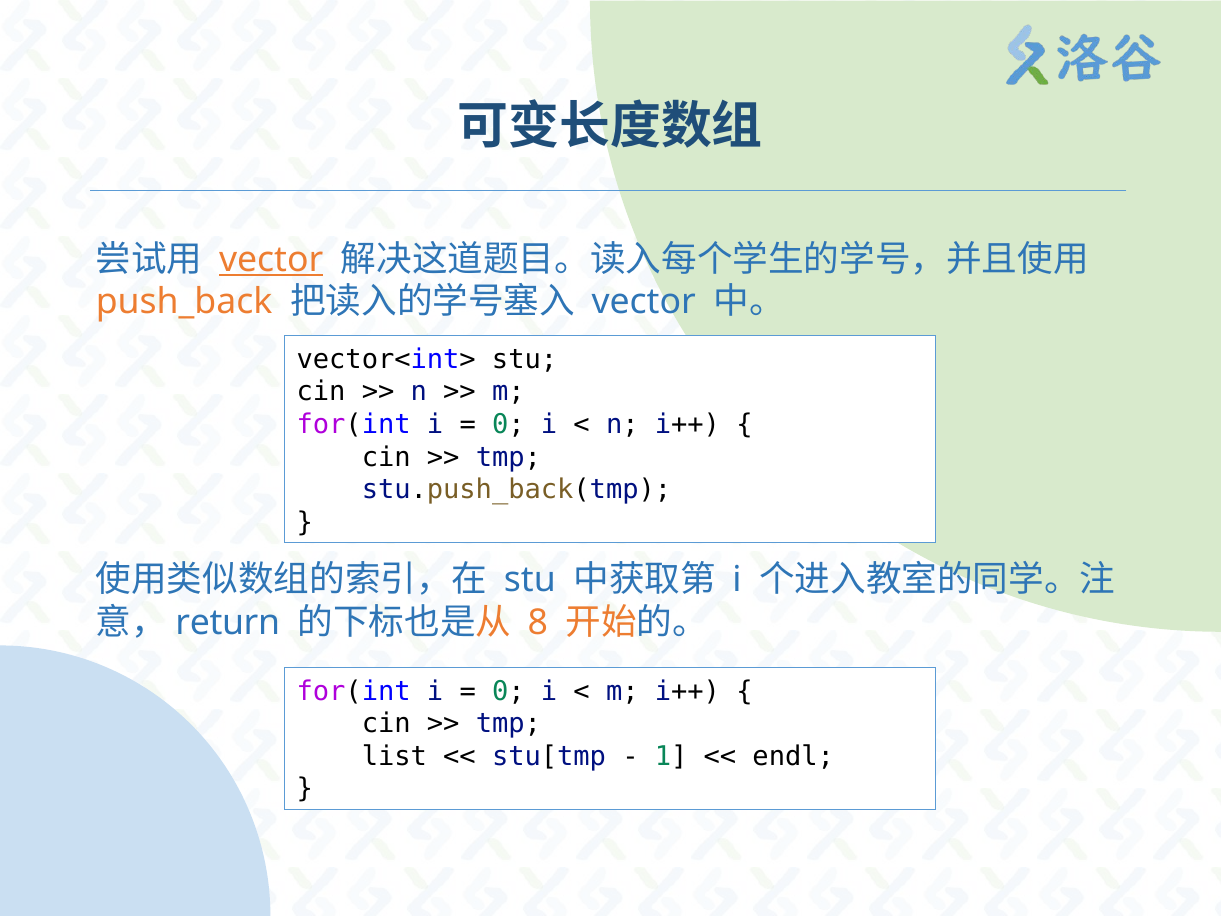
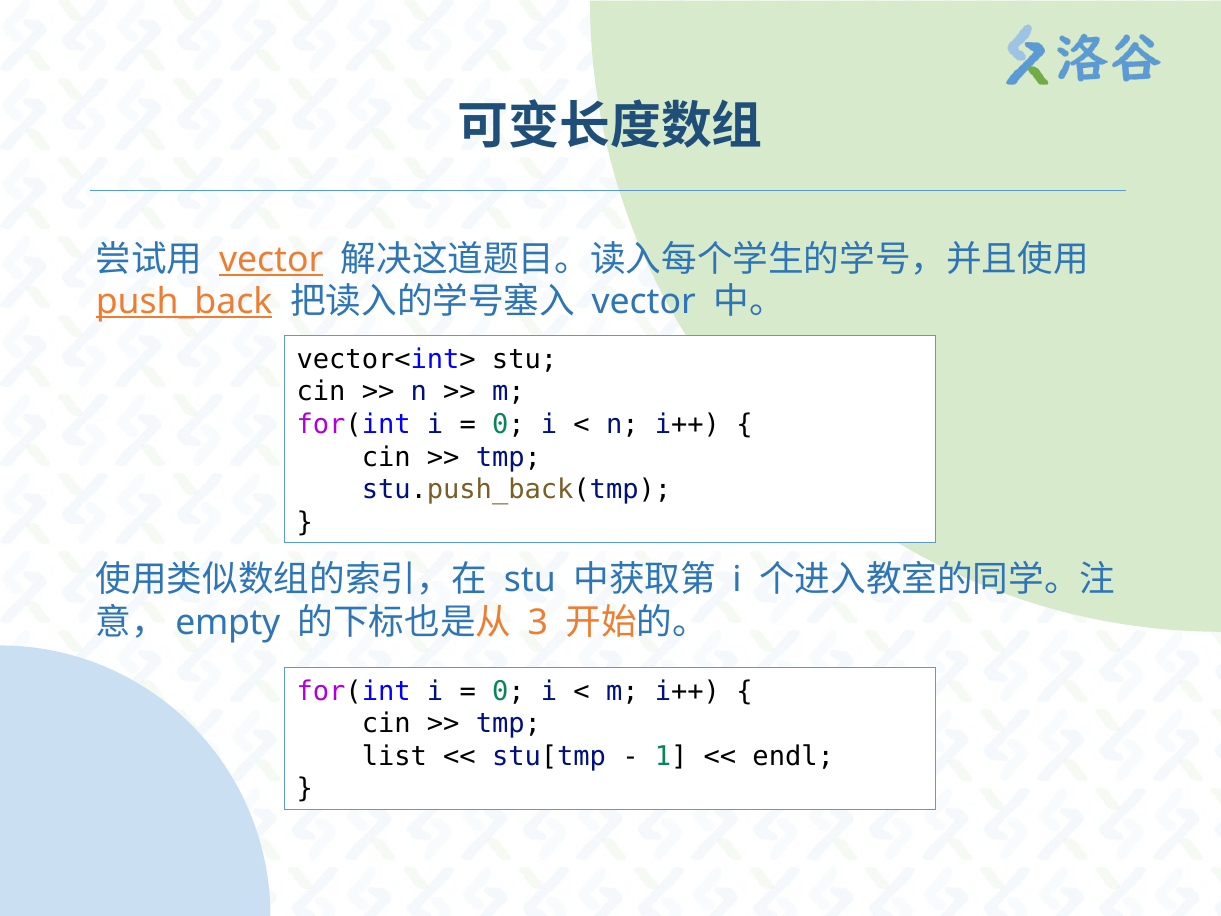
push_back underline: none -> present (184, 302)
return: return -> empty (228, 622)
8: 8 -> 3 (538, 622)
